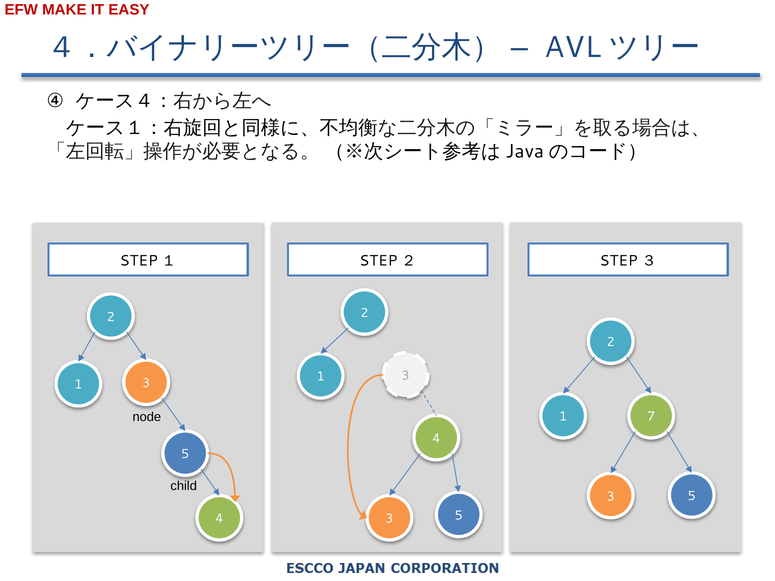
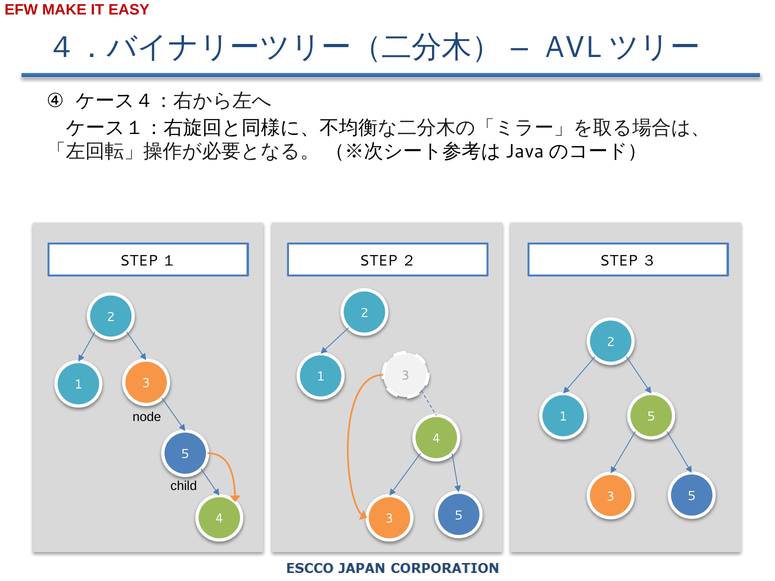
7: 7 -> 5 (651, 417)
